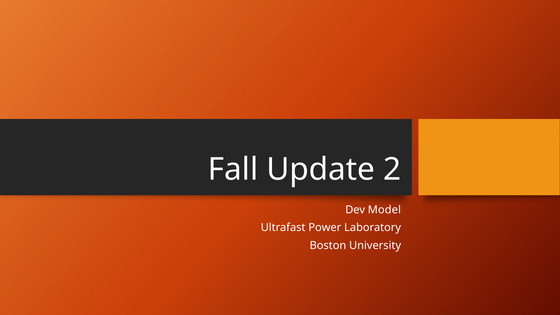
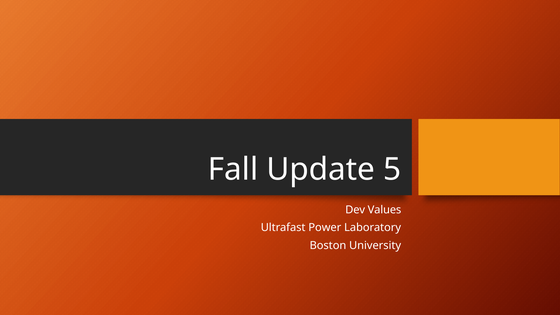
2: 2 -> 5 (392, 169)
Model: Model -> Values (384, 210)
